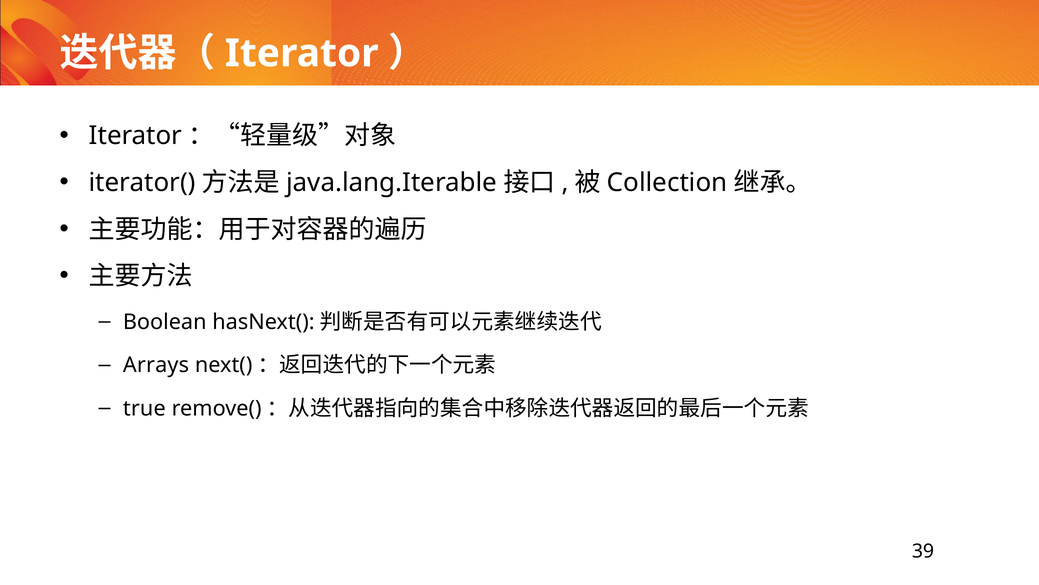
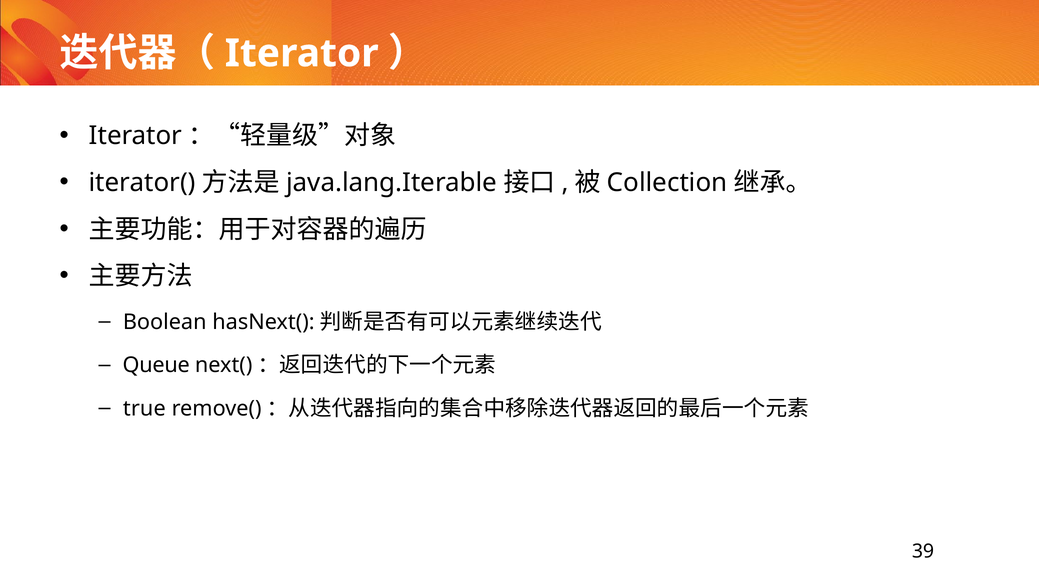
Arrays: Arrays -> Queue (156, 365)
